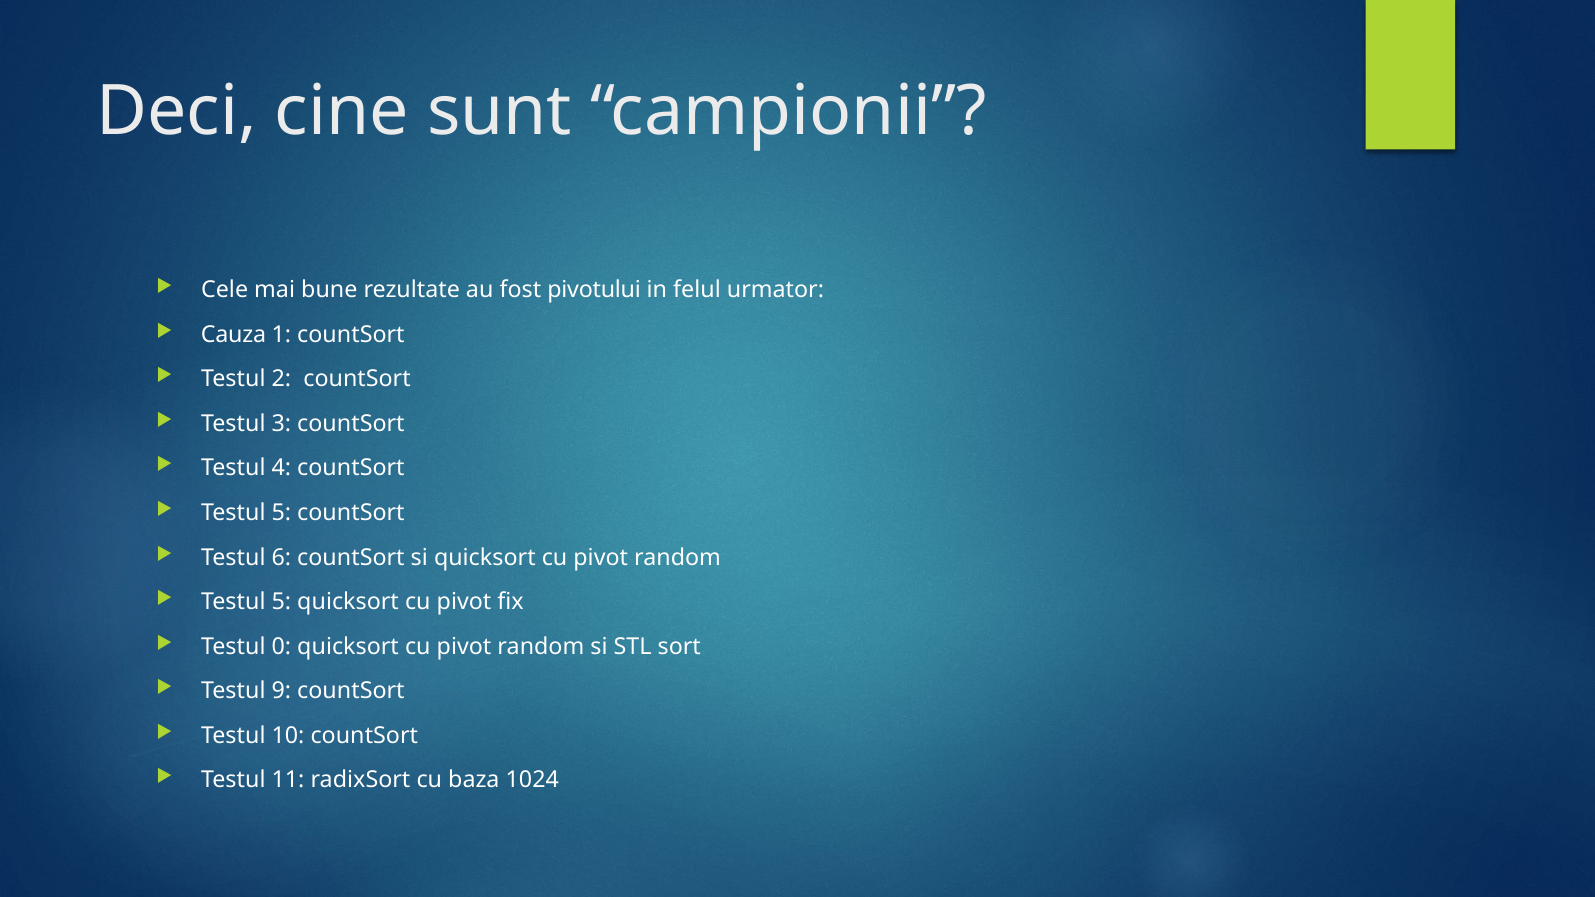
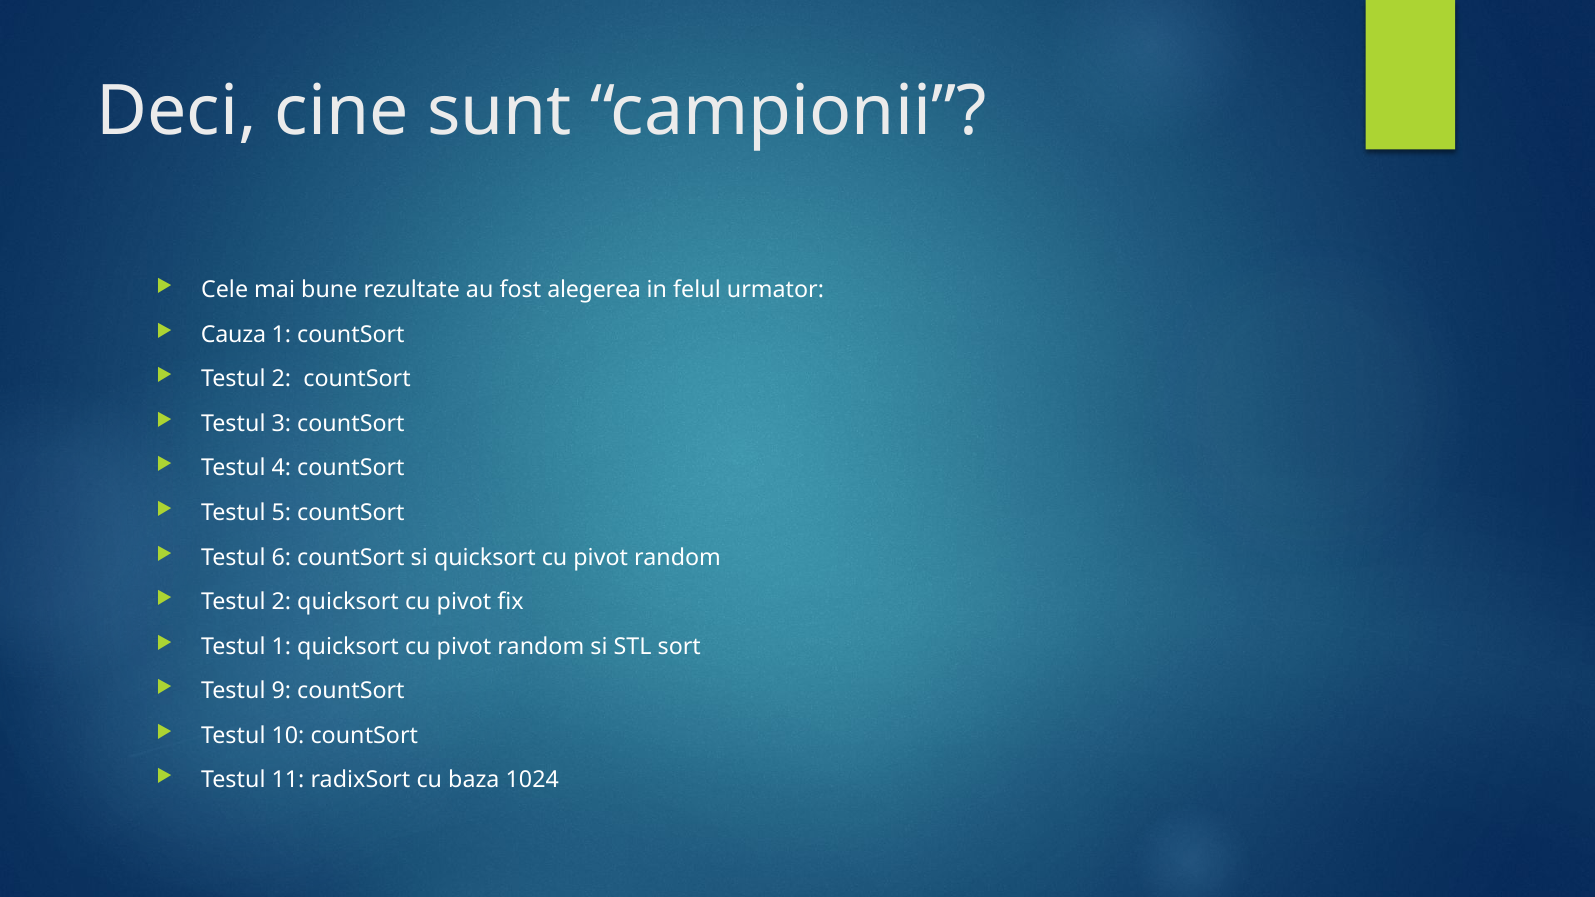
pivotului: pivotului -> alegerea (594, 290)
5: 5 -> 2 (281, 602)
Testul 0: 0 -> 1 (281, 647)
